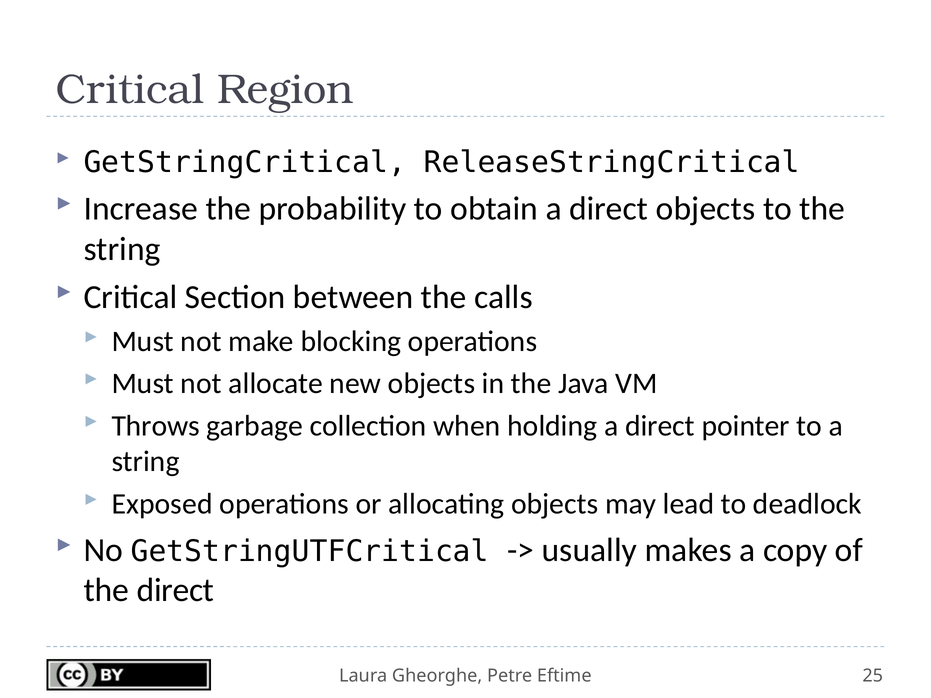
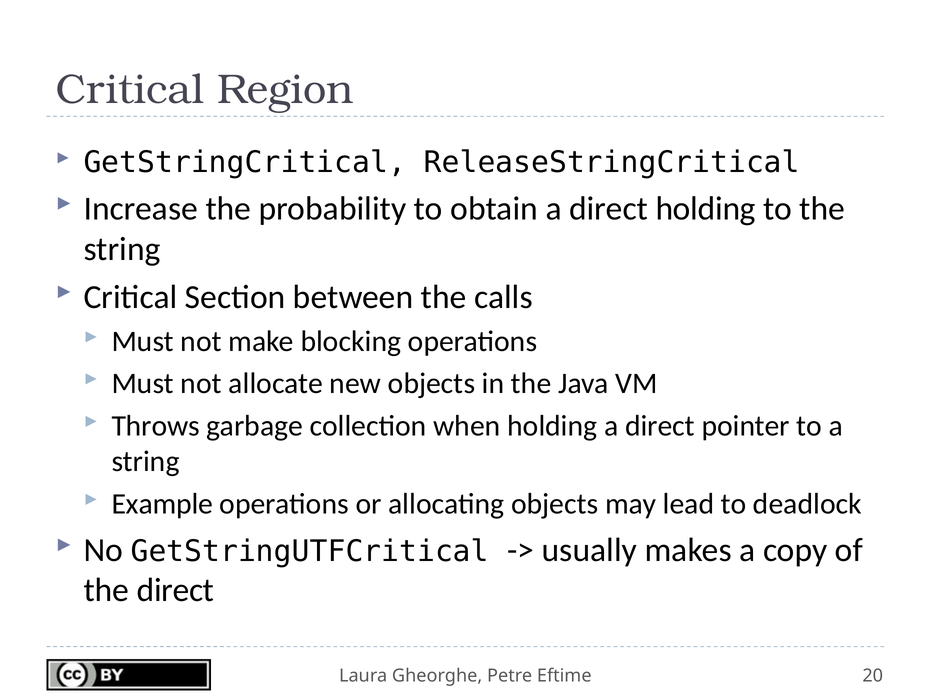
direct objects: objects -> holding (706, 209)
Exposed: Exposed -> Example (162, 504)
25: 25 -> 20 (873, 676)
